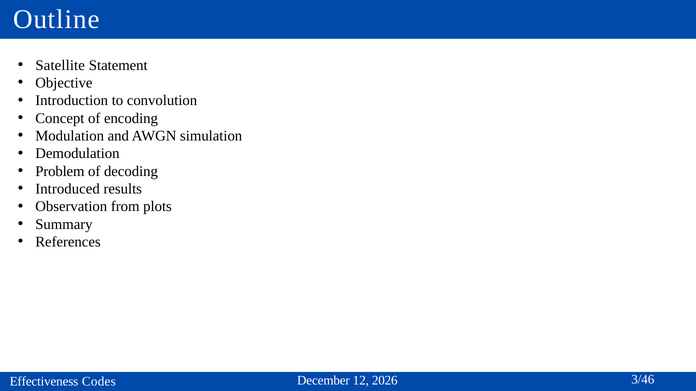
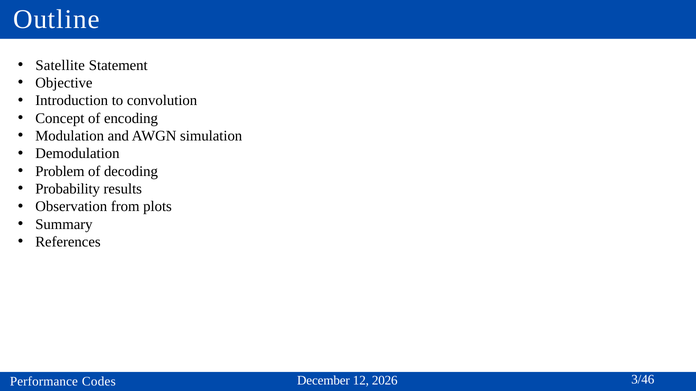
Introduced: Introduced -> Probability (68, 189)
Effectiveness: Effectiveness -> Performance (44, 382)
